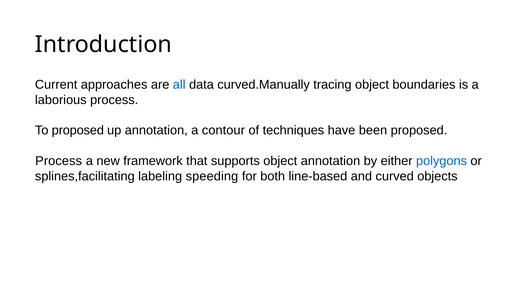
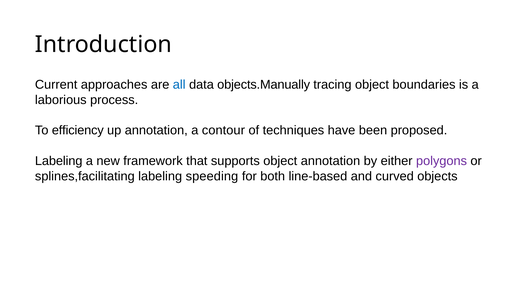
curved.Manually: curved.Manually -> objects.Manually (264, 85)
To proposed: proposed -> efficiency (78, 131)
Process: Process -> Labeling (59, 161)
polygons colour: blue -> purple (442, 161)
